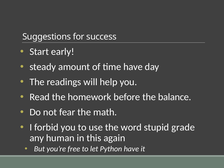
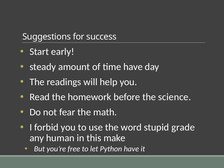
balance: balance -> science (175, 97)
again: again -> make (114, 138)
